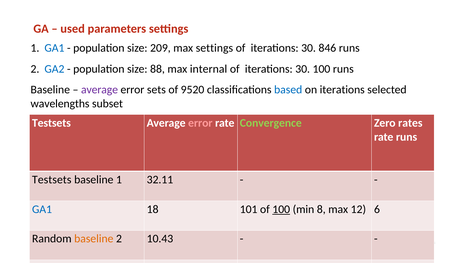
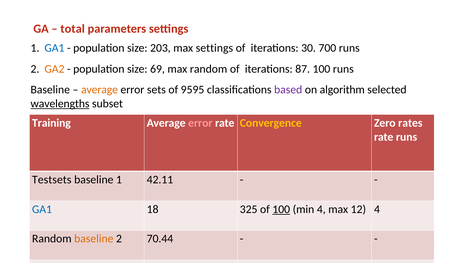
used: used -> total (73, 29)
209: 209 -> 203 (160, 48)
846: 846 -> 700 (327, 48)
GA2 colour: blue -> orange (54, 69)
88: 88 -> 69 (157, 69)
max internal: internal -> random (209, 69)
30: 30 -> 87 (303, 69)
average colour: purple -> orange (100, 90)
9520: 9520 -> 9595 (193, 90)
based colour: blue -> purple (288, 90)
on iterations: iterations -> algorithm (342, 90)
wavelengths underline: none -> present (60, 104)
Testsets: Testsets -> Training (51, 123)
Convergence colour: light green -> yellow (271, 123)
32.11: 32.11 -> 42.11 (160, 180)
101: 101 -> 325 (249, 209)
8: 8 -> 4 (321, 209)
12 6: 6 -> 4 (377, 209)
10.43: 10.43 -> 70.44 (160, 239)
